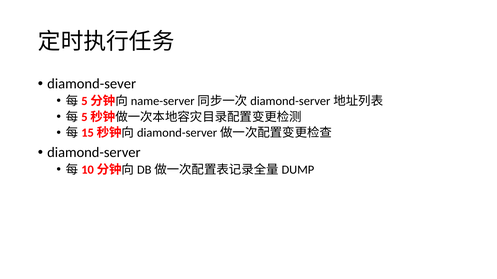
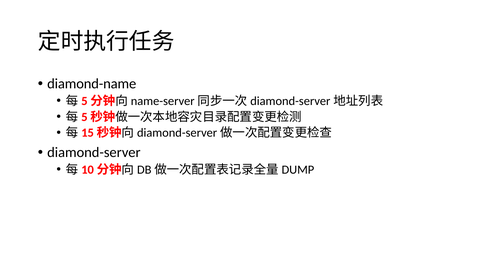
diamond-sever: diamond-sever -> diamond-name (92, 84)
